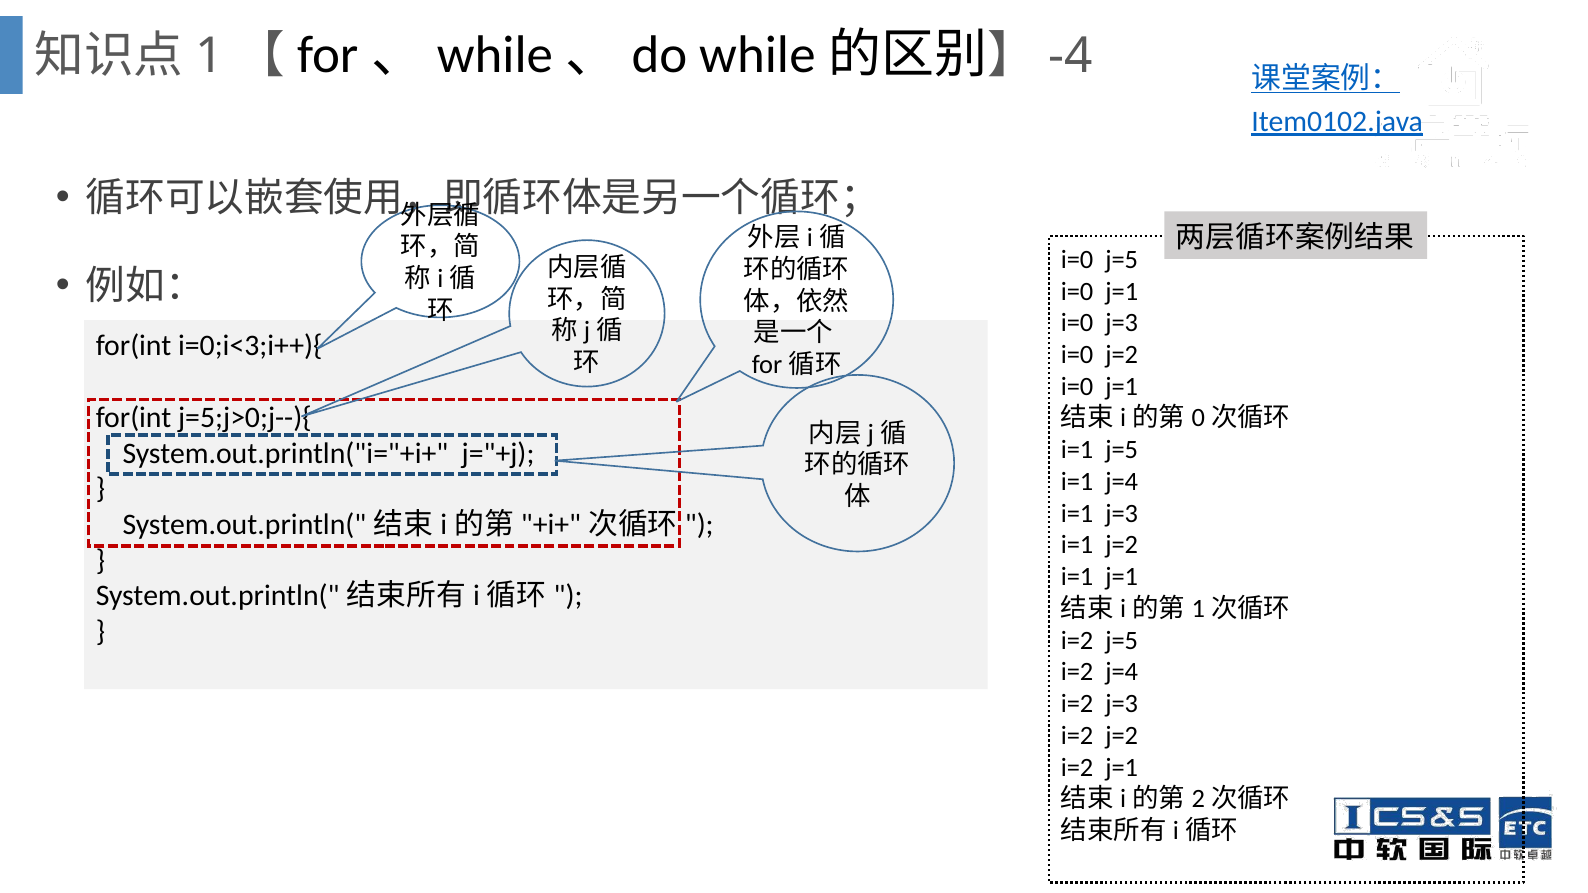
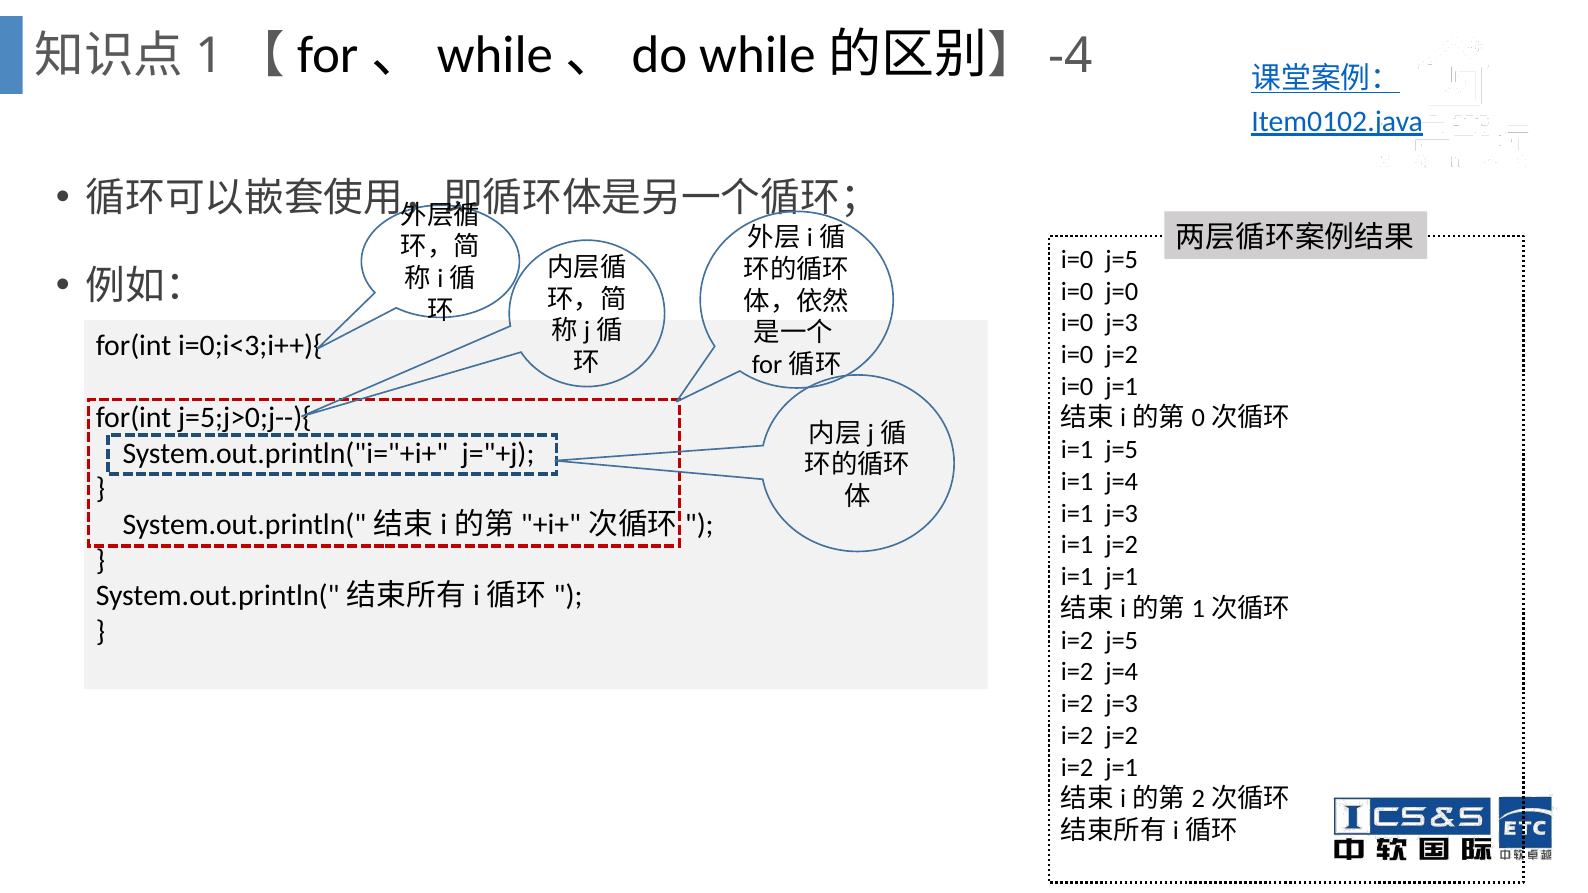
j=1: j=1 -> j=0 (1122, 291)
